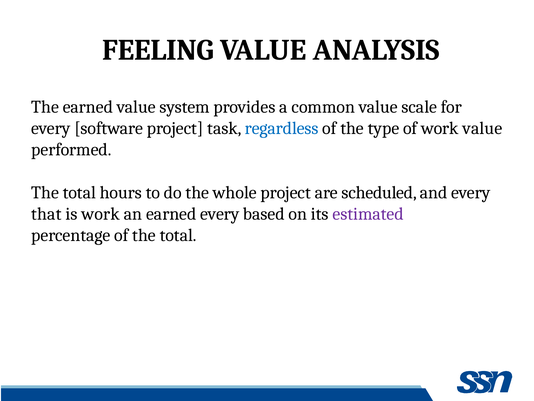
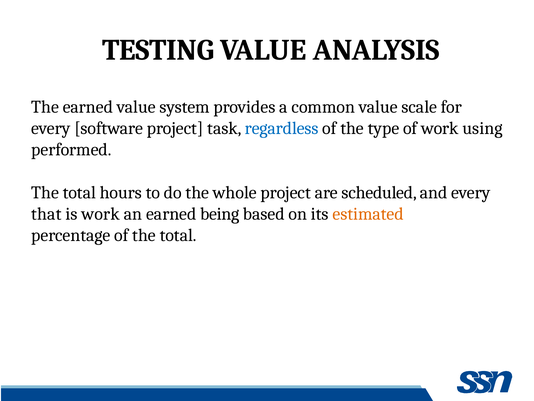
FEELING: FEELING -> TESTING (158, 50)
work value: value -> using (483, 128)
earned every: every -> being (220, 214)
estimated colour: purple -> orange (368, 214)
